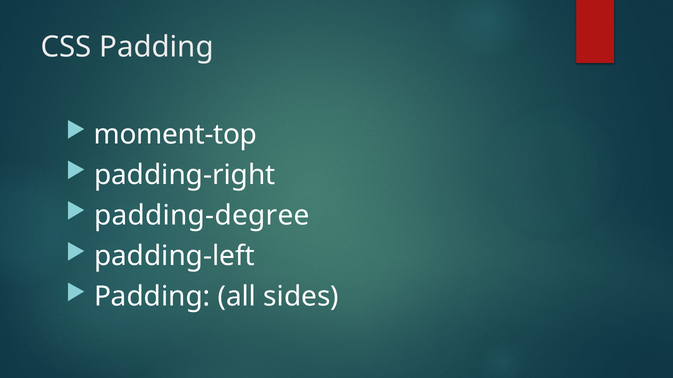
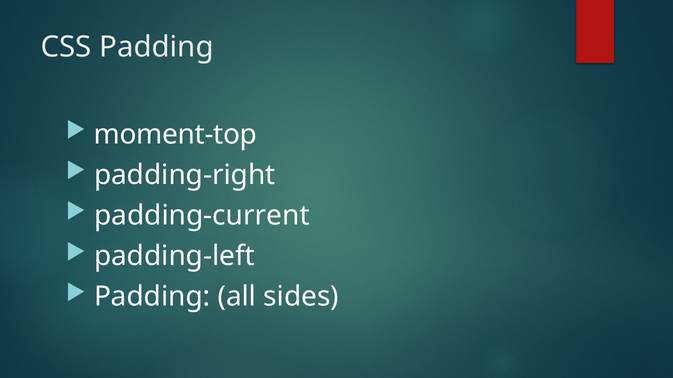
padding-degree: padding-degree -> padding-current (202, 216)
